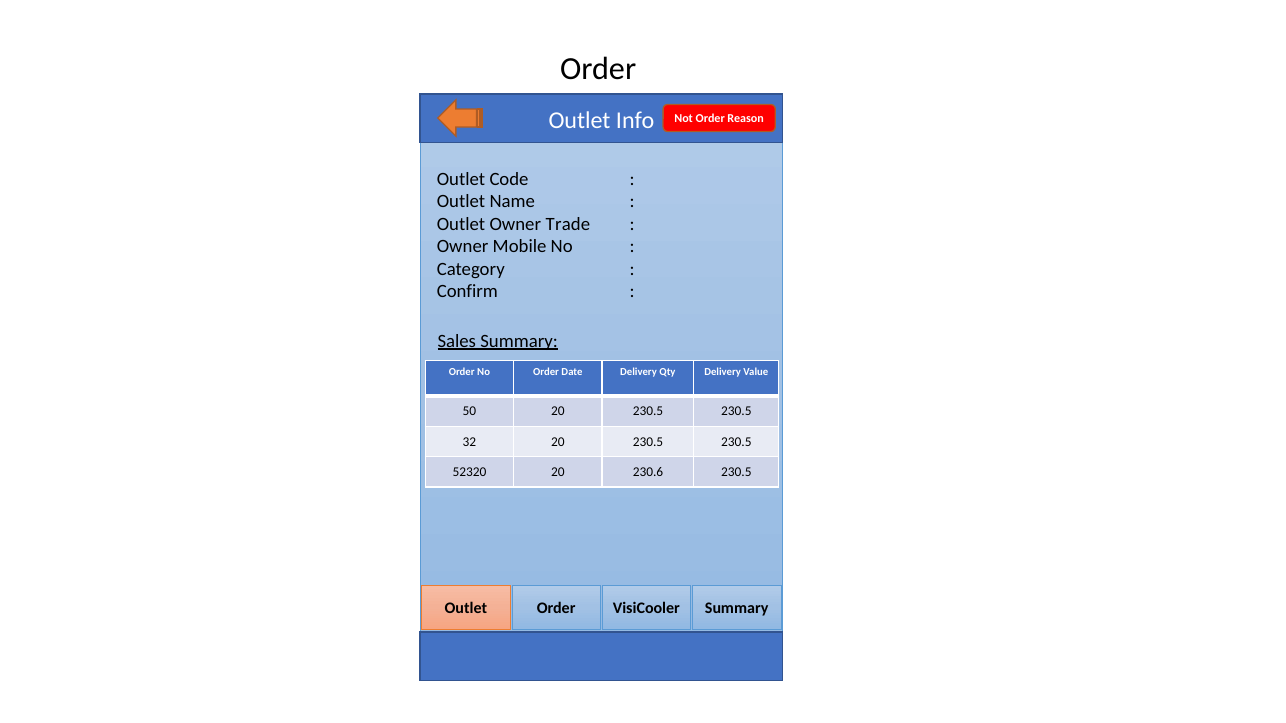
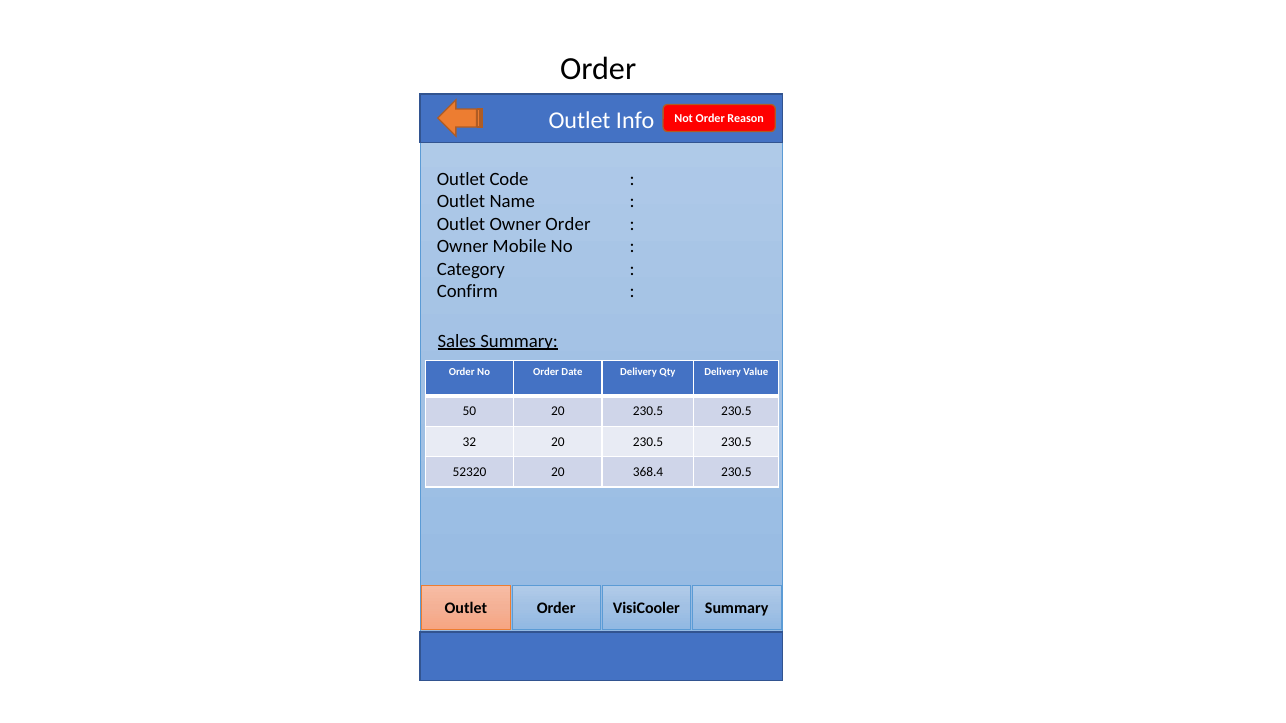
Owner Trade: Trade -> Order (568, 224)
230.6: 230.6 -> 368.4 (648, 472)
